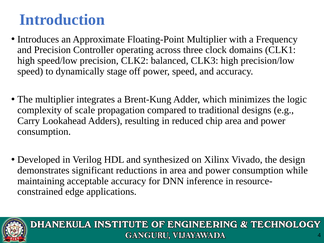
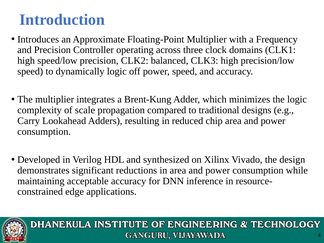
dynamically stage: stage -> logic (117, 71)
